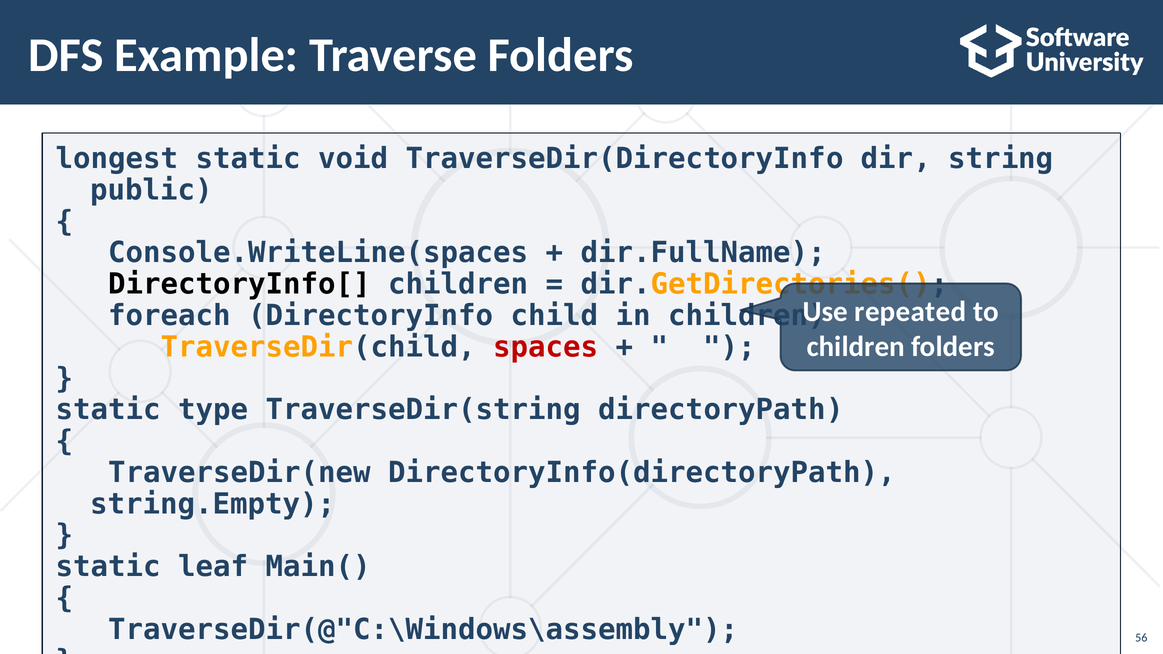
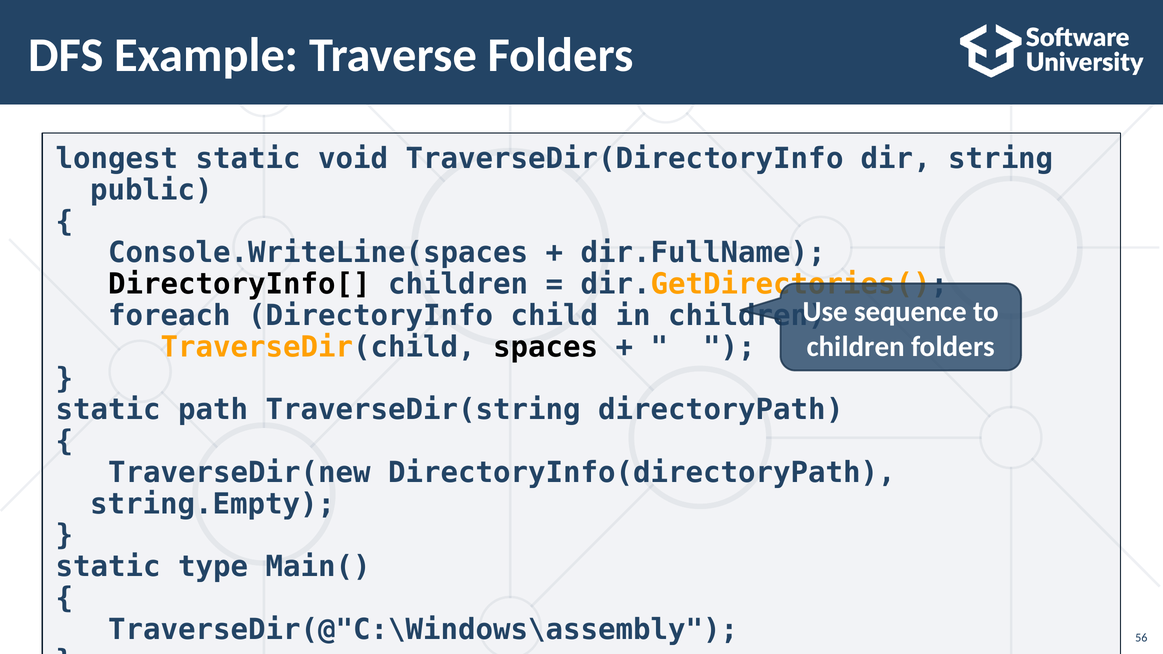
repeated: repeated -> sequence (911, 312)
spaces colour: red -> black (546, 347)
type: type -> path (213, 410)
leaf: leaf -> type (213, 567)
